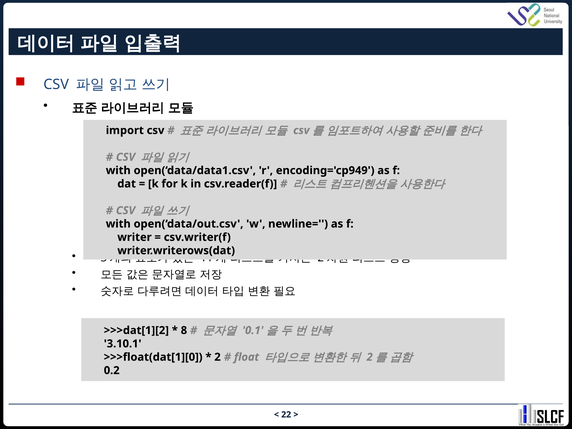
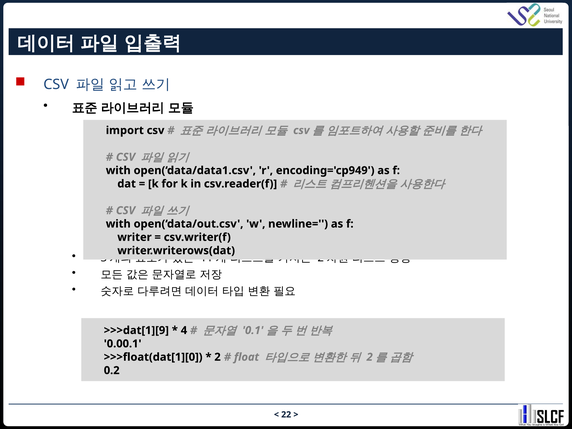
>>>dat[1][2: >>>dat[1][2 -> >>>dat[1][9 (136, 330)
8: 8 -> 4 (184, 330)
3.10.1: 3.10.1 -> 0.00.1 (123, 344)
